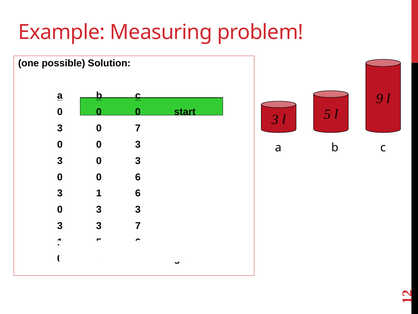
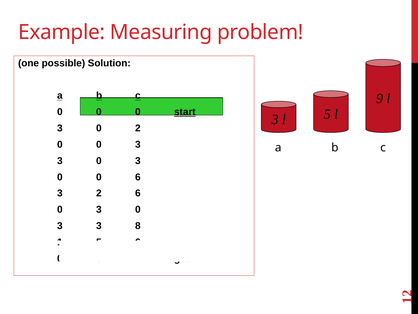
start underline: none -> present (185, 112)
0 7: 7 -> 2 (138, 128)
3 1: 1 -> 2 (99, 193)
3: 3 -> 0 (138, 209)
3 7: 7 -> 8 (138, 226)
